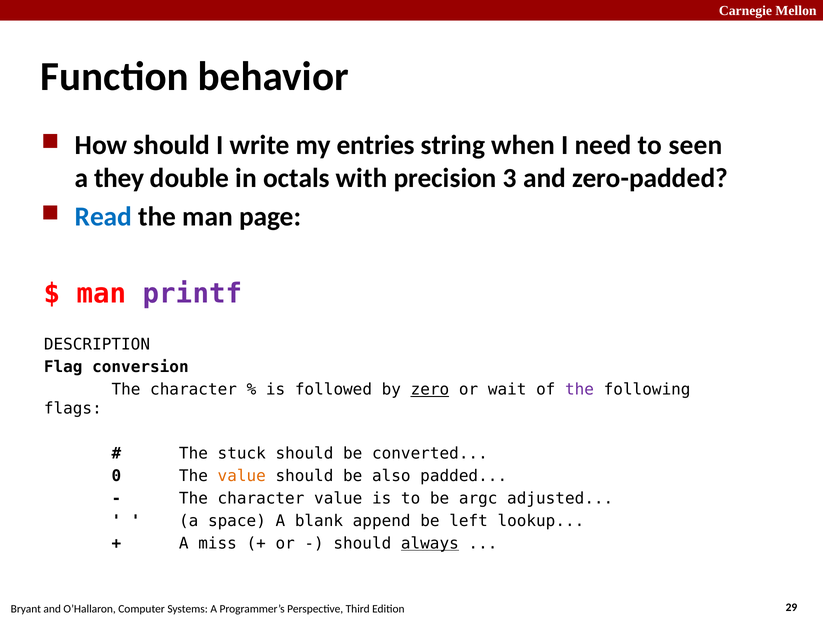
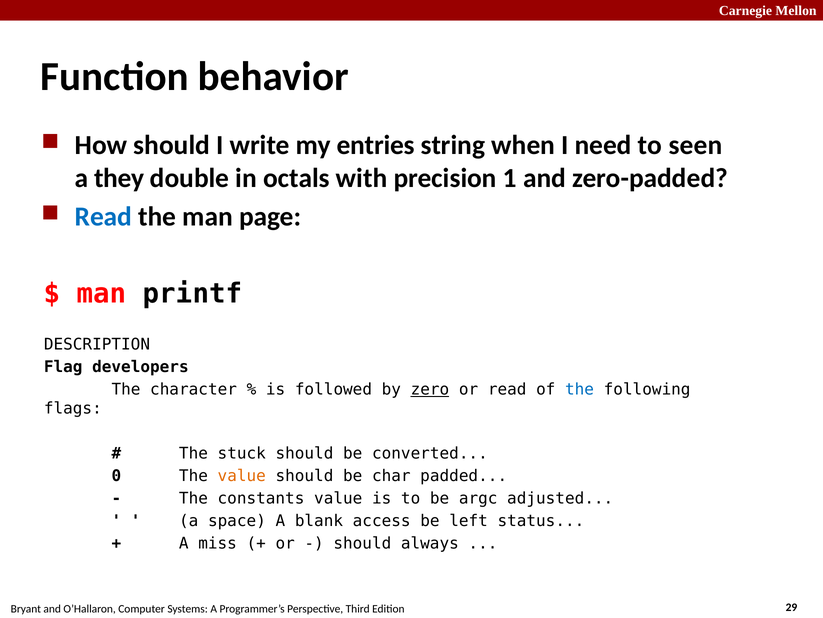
3: 3 -> 1 (510, 178)
printf colour: purple -> black (193, 293)
conversion: conversion -> developers (140, 367)
or wait: wait -> read (507, 389)
the colour: purple -> blue (580, 389)
also: also -> char (391, 475)
character: character -> constants (261, 498)
append: append -> access (382, 520)
lookup: lookup -> status (541, 520)
always underline: present -> none (430, 543)
